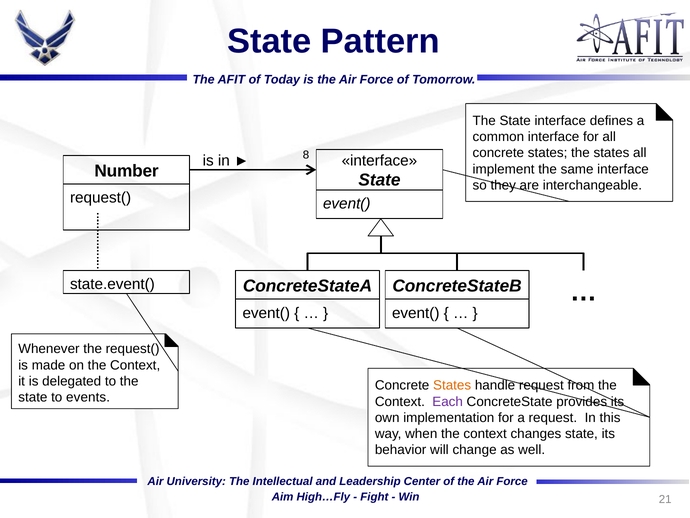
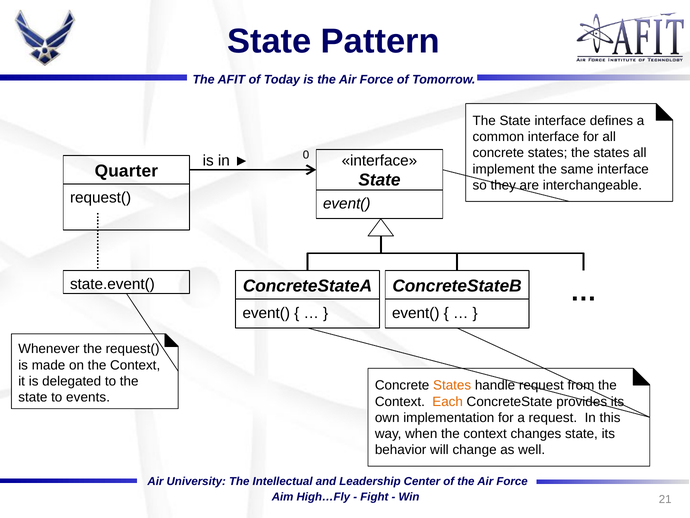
8: 8 -> 0 (306, 155)
Number: Number -> Quarter (126, 171)
Each colour: purple -> orange (448, 401)
